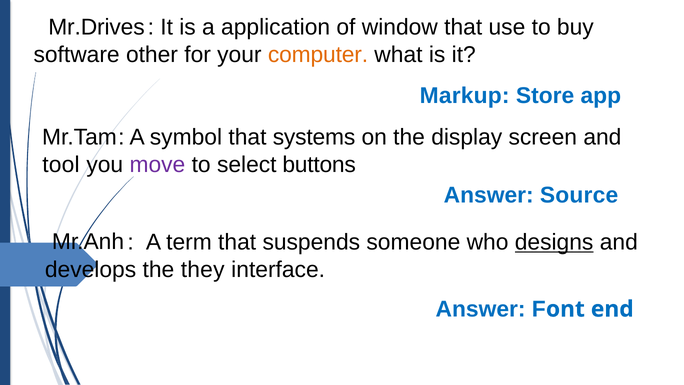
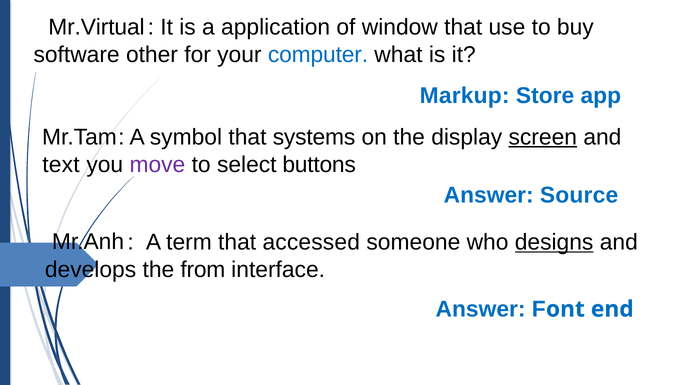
Mr.Drives: Mr.Drives -> Mr.Virtual (96, 27)
computer colour: orange -> blue (318, 55)
screen underline: none -> present (543, 137)
tool: tool -> text (61, 164)
suspends: suspends -> accessed (311, 242)
they: they -> from (203, 269)
